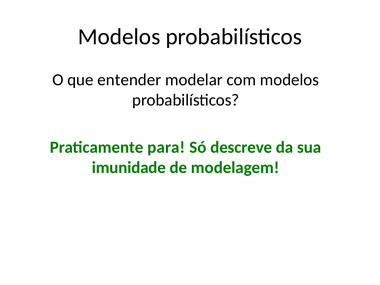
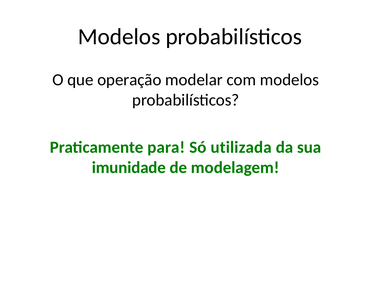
entender: entender -> operação (129, 80)
descreve: descreve -> utilizada (241, 147)
